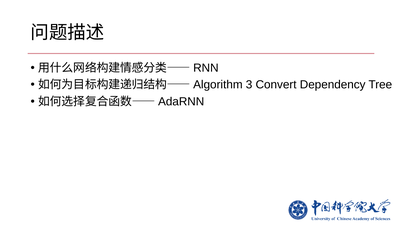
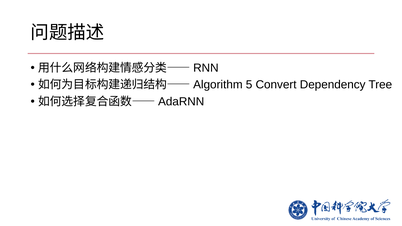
3: 3 -> 5 (249, 85)
